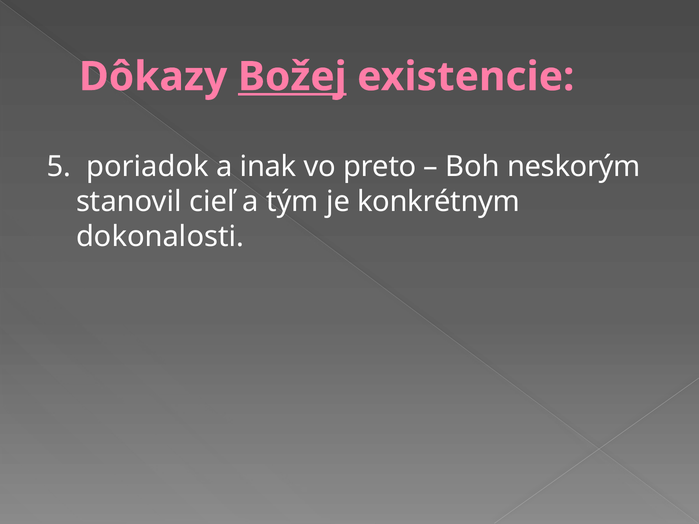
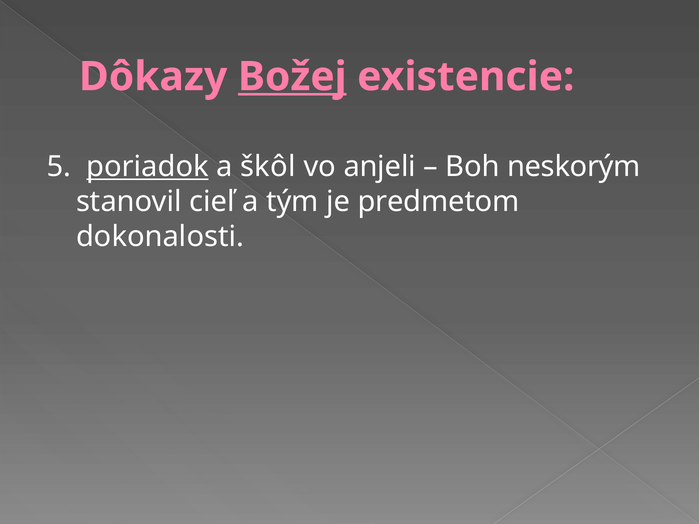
poriadok underline: none -> present (148, 167)
inak: inak -> škôl (268, 167)
preto: preto -> anjeli (380, 167)
konkrétnym: konkrétnym -> predmetom (439, 202)
